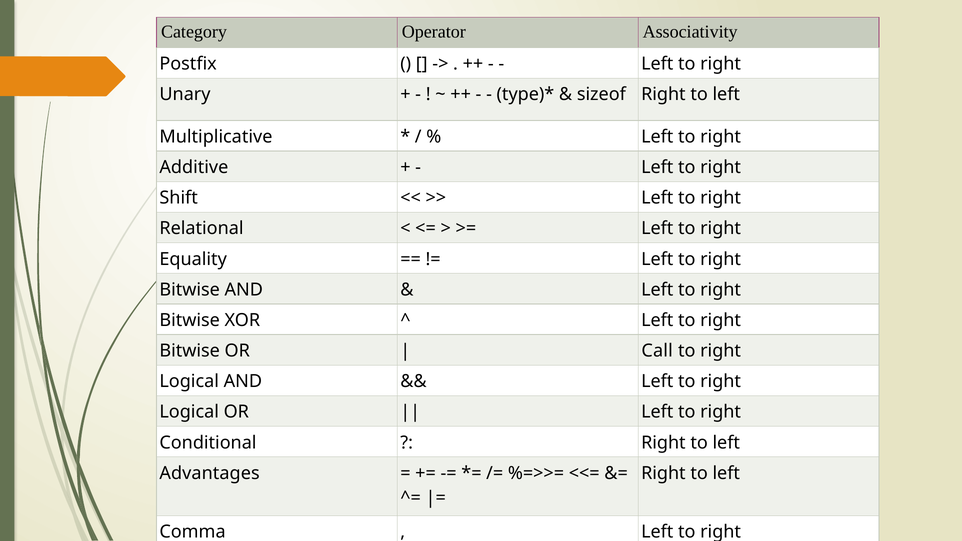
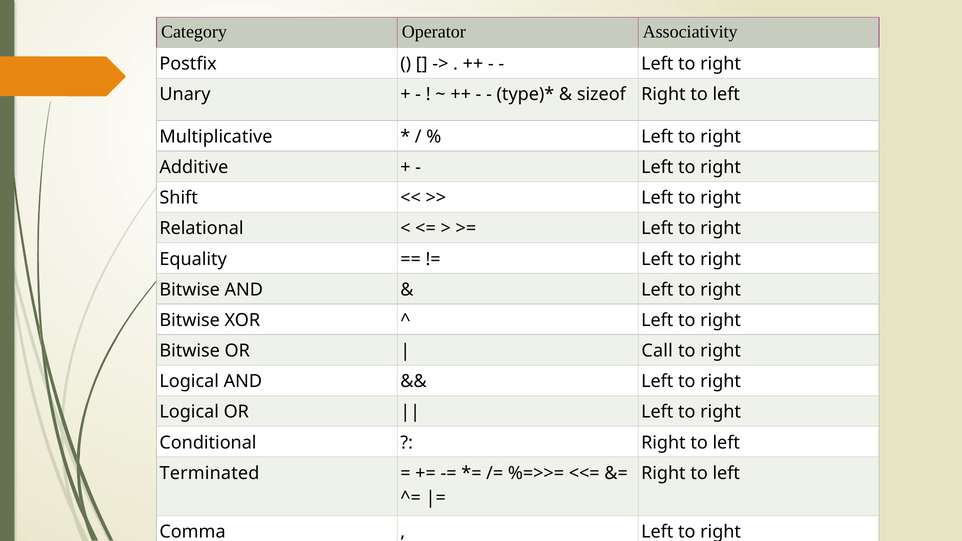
Advantages: Advantages -> Terminated (210, 473)
